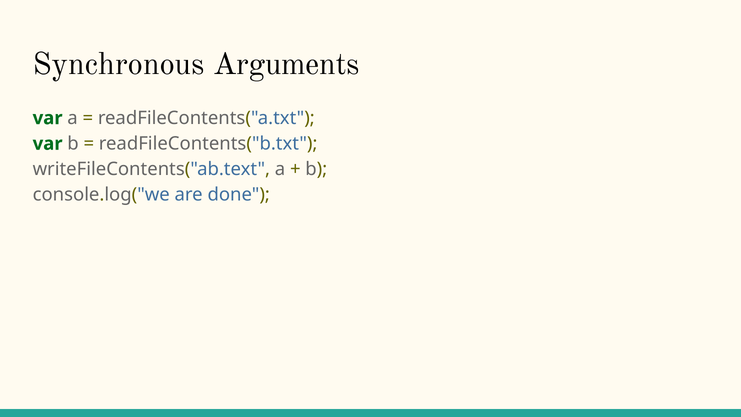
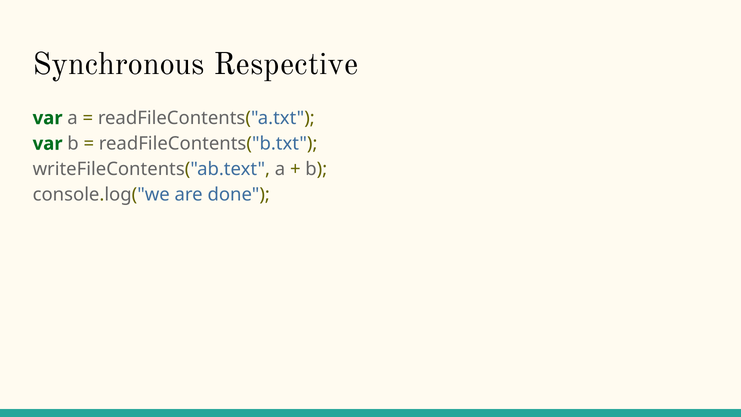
Arguments: Arguments -> Respective (286, 64)
